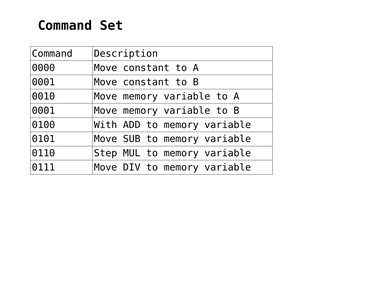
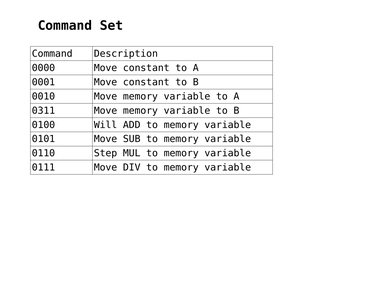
0001: 0001 -> 0311 (43, 111)
With: With -> Will (106, 125)
